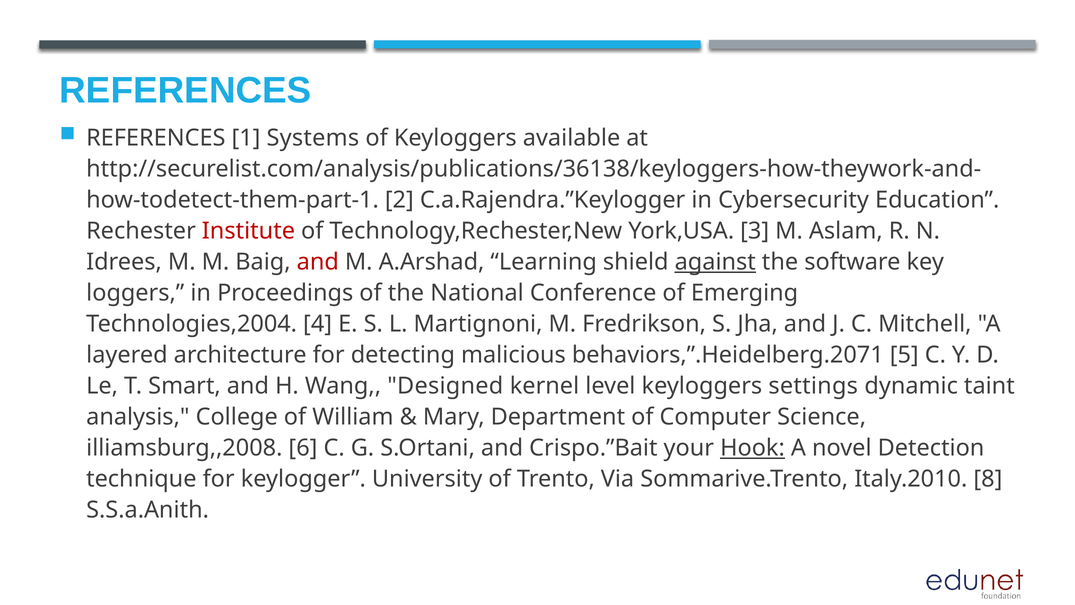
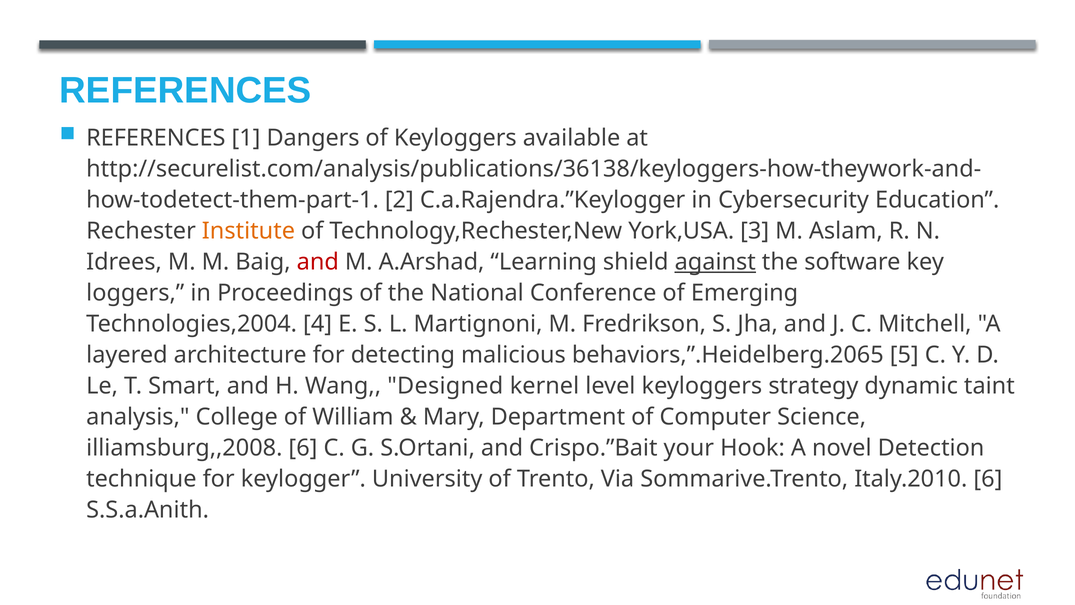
Systems: Systems -> Dangers (313, 138)
Institute colour: red -> orange (248, 231)
behaviors,”.Heidelberg.2071: behaviors,”.Heidelberg.2071 -> behaviors,”.Heidelberg.2065 (728, 355)
settings: settings -> strategy (813, 386)
Hook underline: present -> none (752, 448)
Italy.2010 8: 8 -> 6 (988, 479)
